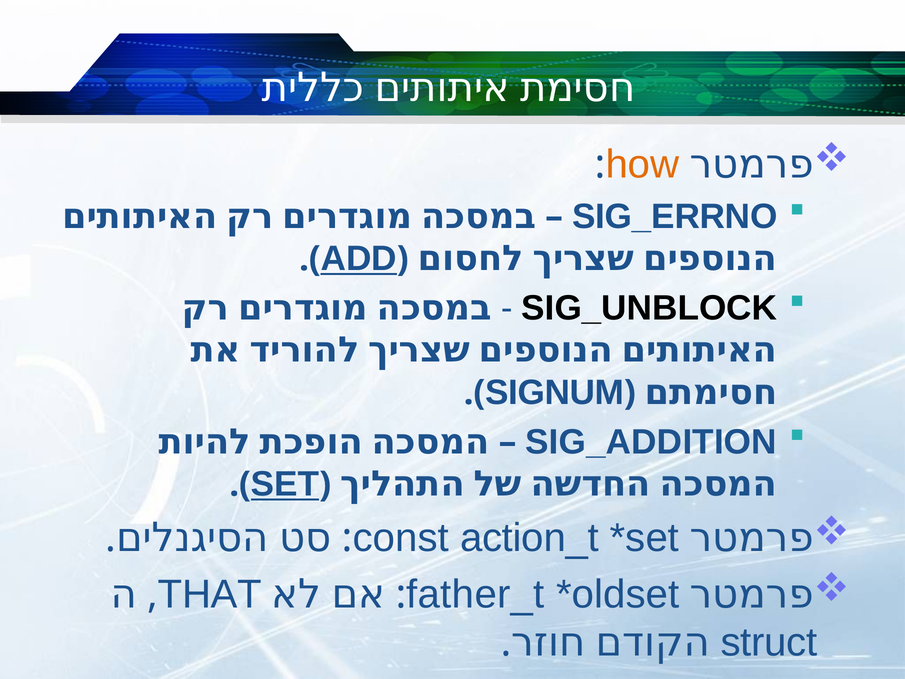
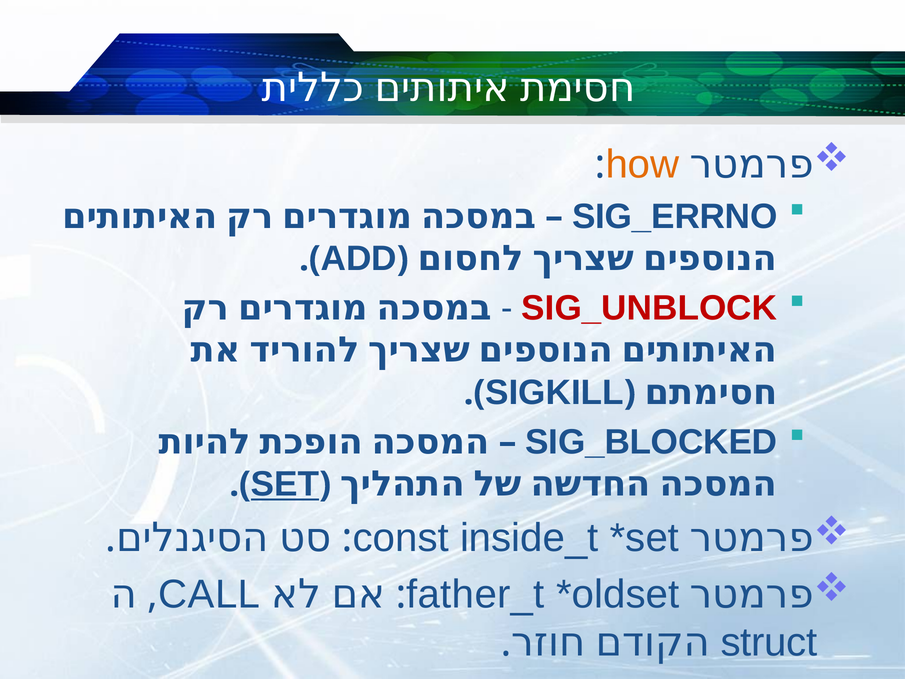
ADD underline: present -> none (359, 259)
SIG_UNBLOCK colour: black -> red (649, 308)
SIGNUM: SIGNUM -> SIGKILL (555, 392)
SIG_ADDITION: SIG_ADDITION -> SIG_BLOCKED (651, 442)
action_t: action_t -> inside_t (529, 538)
THAT: THAT -> CALL (209, 594)
